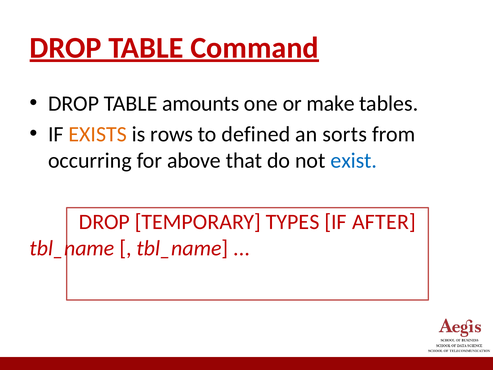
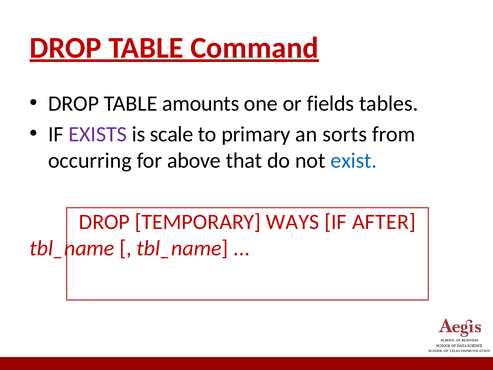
make: make -> fields (331, 103)
EXISTS colour: orange -> purple (98, 134)
rows: rows -> scale (172, 134)
defined: defined -> primary (256, 134)
TYPES: TYPES -> WAYS (293, 222)
